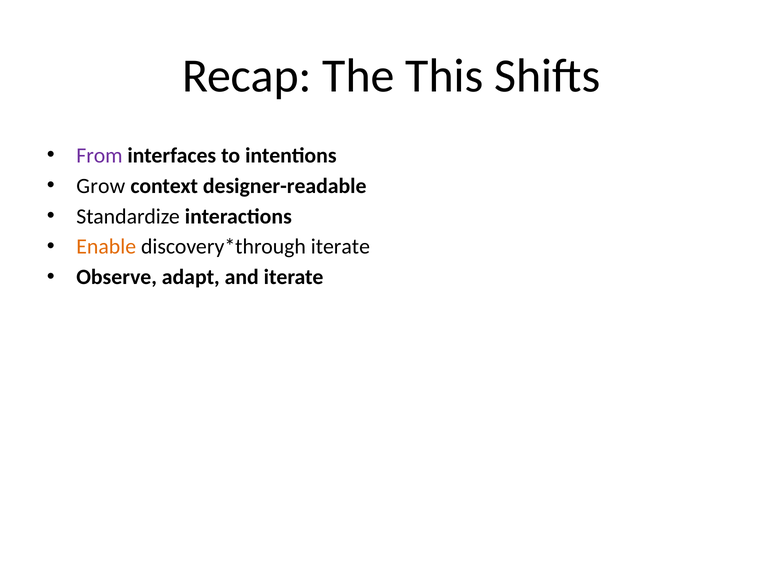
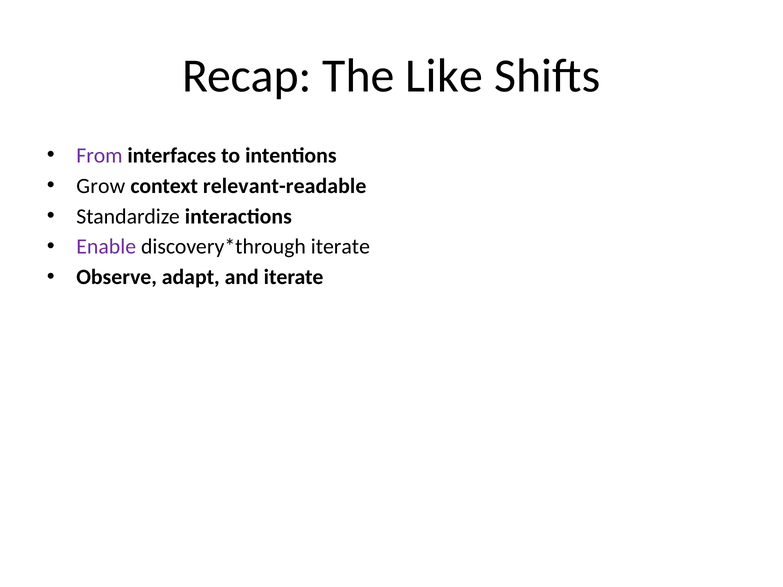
This: This -> Like (444, 76)
designer-readable: designer-readable -> relevant-readable (285, 186)
Enable colour: orange -> purple (106, 247)
